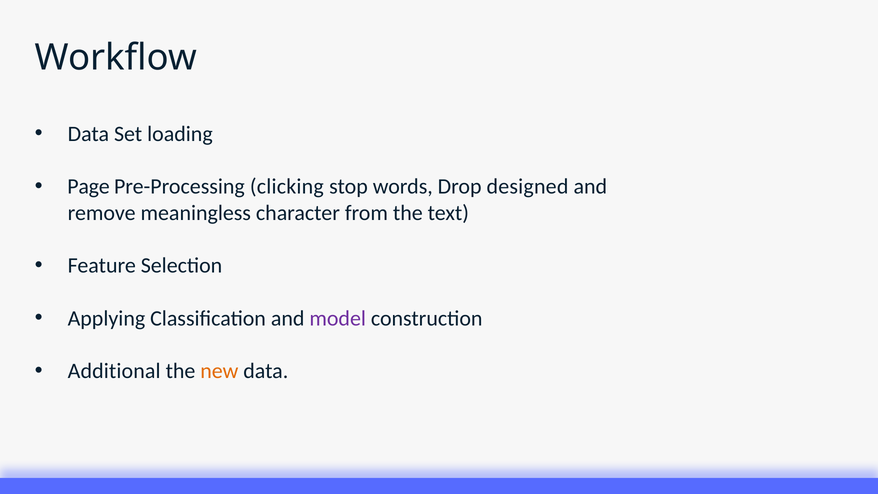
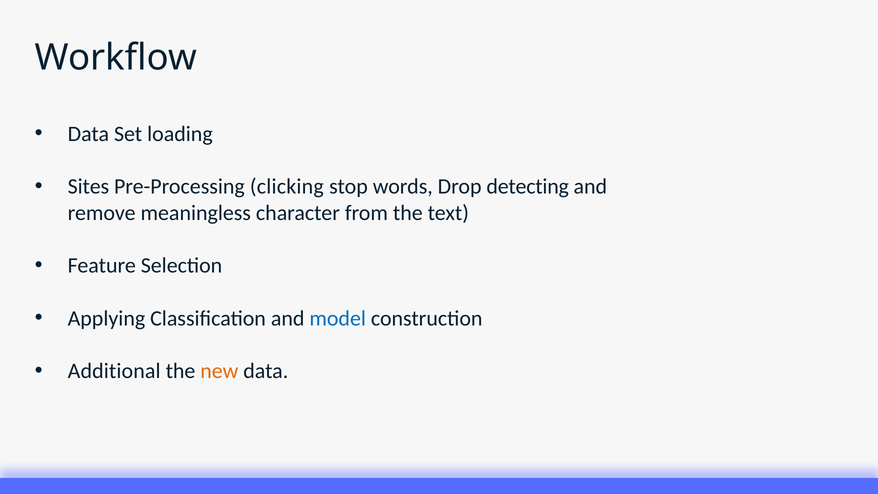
Page: Page -> Sites (88, 187)
designed: designed -> detecting (528, 187)
model colour: purple -> blue (338, 318)
